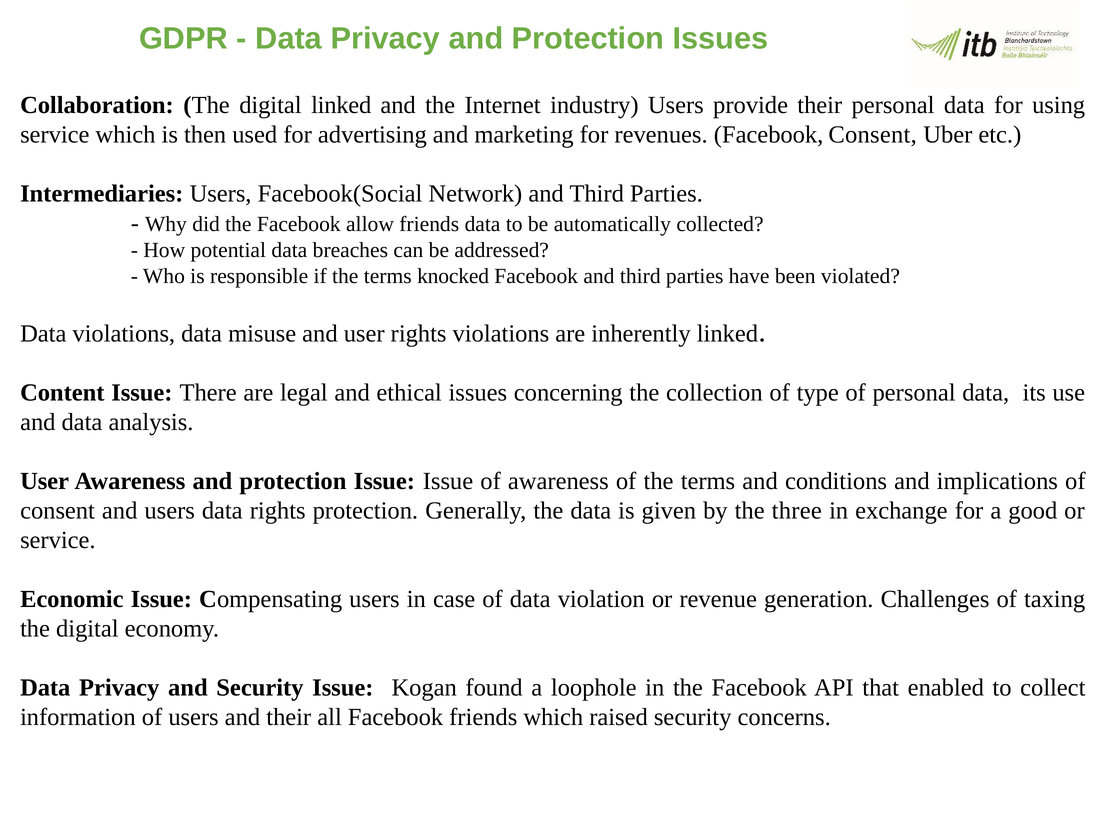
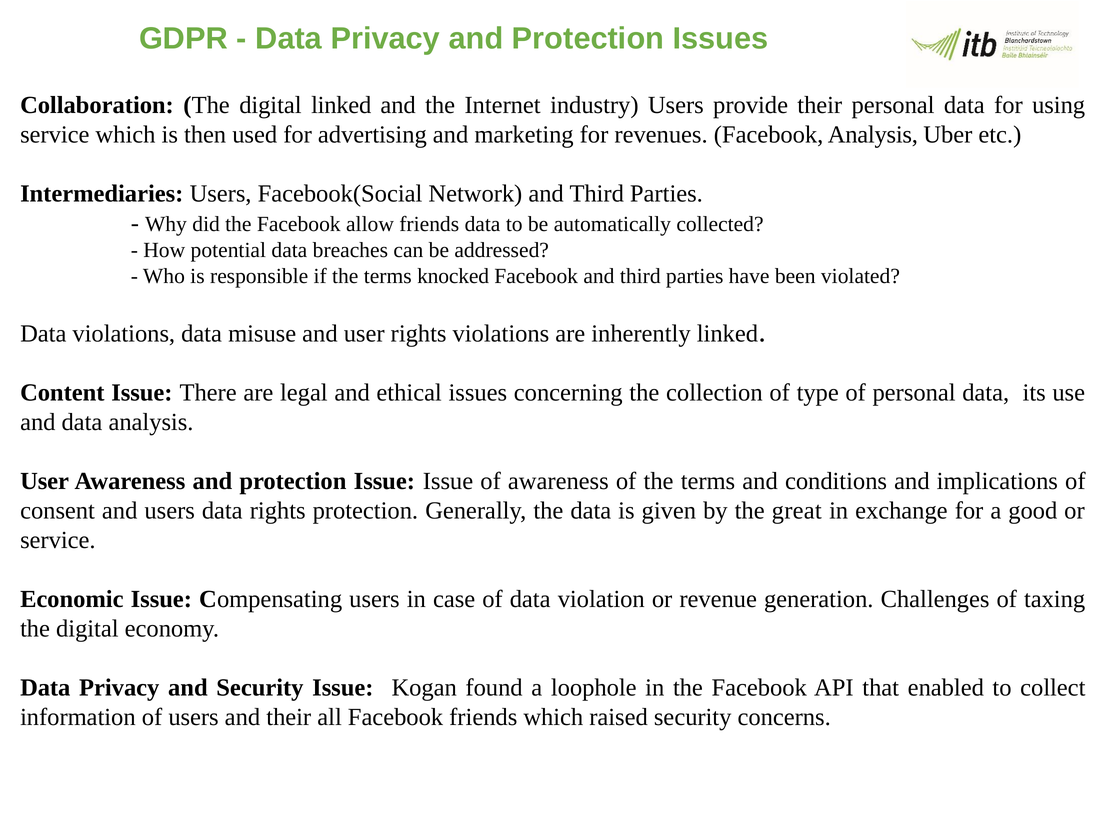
Facebook Consent: Consent -> Analysis (873, 134)
three: three -> great (797, 511)
